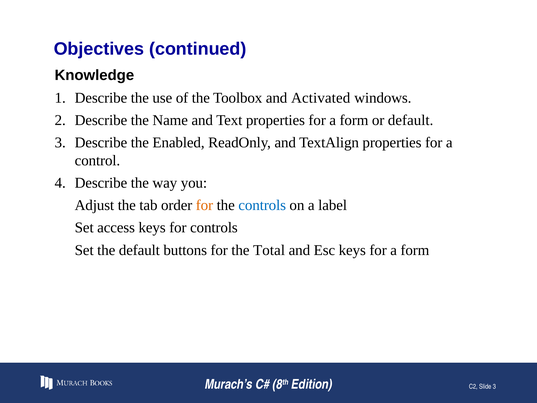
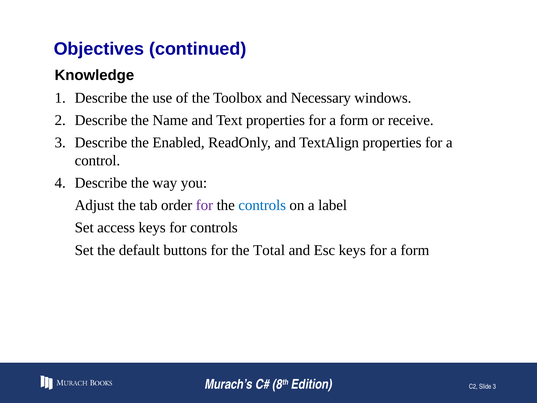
Activated: Activated -> Necessary (321, 98)
or default: default -> receive (411, 120)
for colour: orange -> purple (204, 205)
